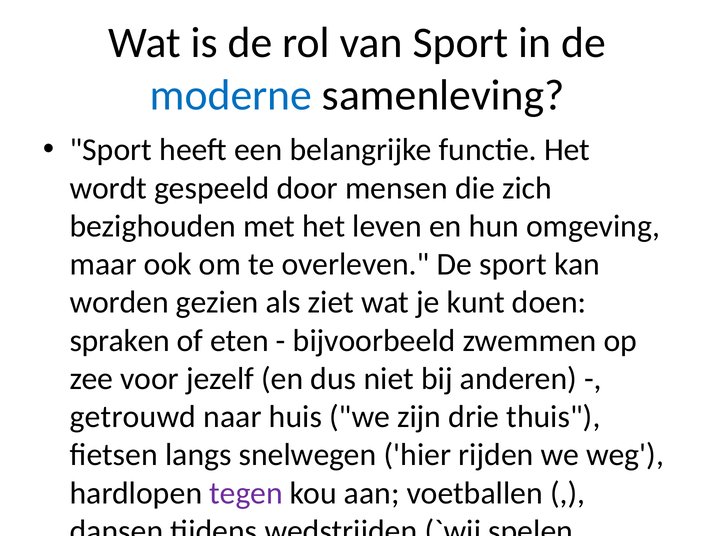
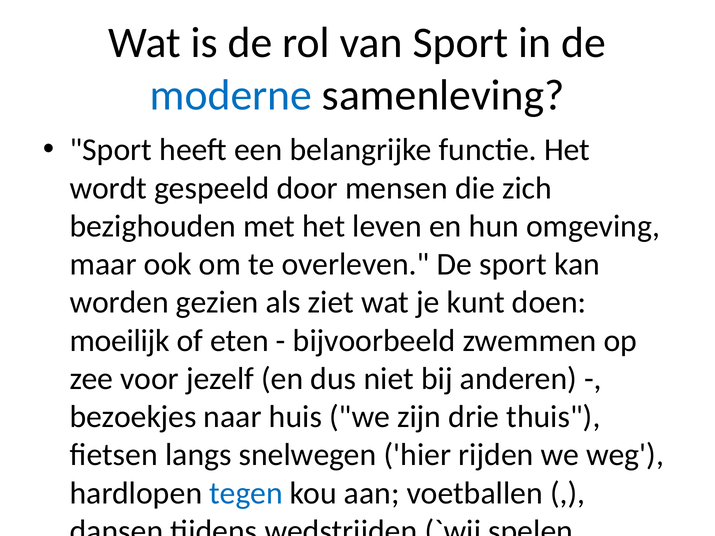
spraken: spraken -> moeilijk (120, 341)
getrouwd: getrouwd -> bezoekjes (133, 417)
tegen colour: purple -> blue (246, 493)
